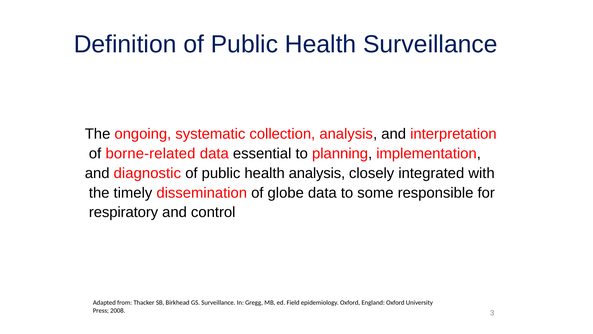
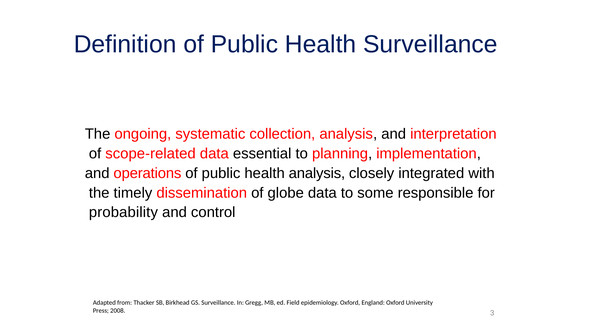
borne-related: borne-related -> scope-related (151, 153)
diagnostic: diagnostic -> operations (147, 173)
respiratory: respiratory -> probability (123, 212)
